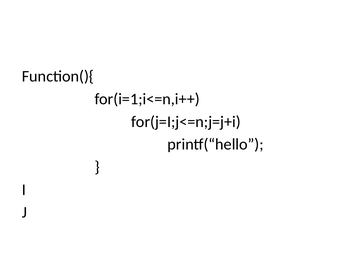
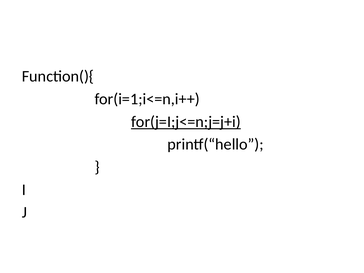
for(j=I;j<=n;j=j+i underline: none -> present (186, 122)
